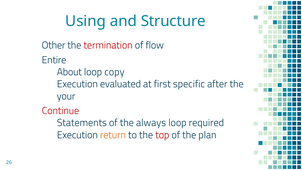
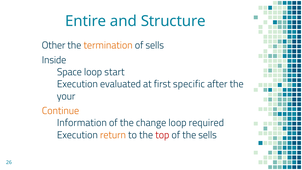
Using: Using -> Entire (86, 21)
termination colour: red -> orange (108, 45)
of flow: flow -> sells (155, 45)
Entire: Entire -> Inside (54, 60)
About: About -> Space (69, 72)
copy: copy -> start (114, 72)
Continue colour: red -> orange (60, 111)
Statements: Statements -> Information (82, 123)
always: always -> change (151, 123)
the plan: plan -> sells (208, 135)
